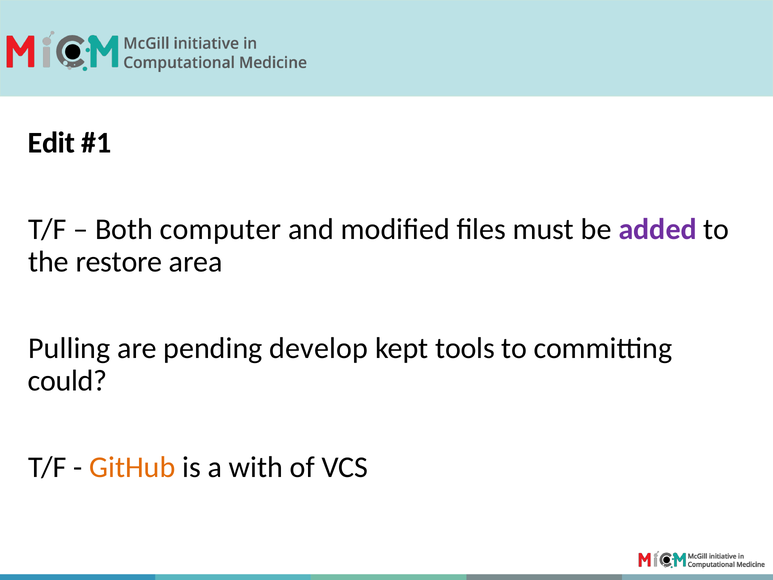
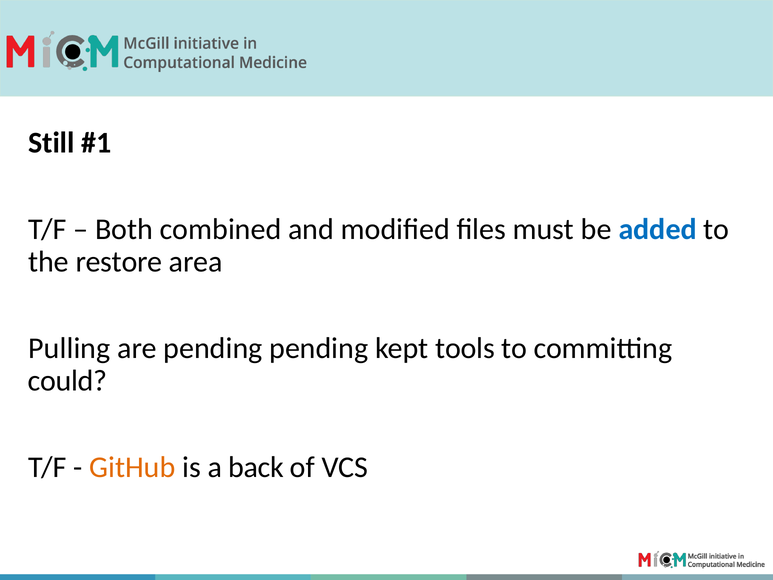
Edit: Edit -> Still (51, 143)
computer: computer -> combined (221, 229)
added colour: purple -> blue (658, 229)
pending develop: develop -> pending (319, 348)
with: with -> back (256, 467)
